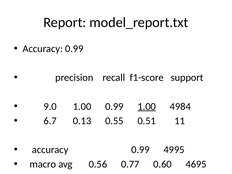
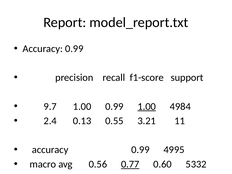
9.0: 9.0 -> 9.7 (50, 106)
6.7: 6.7 -> 2.4 (50, 121)
0.51: 0.51 -> 3.21 (147, 121)
0.77 underline: none -> present (130, 164)
4695: 4695 -> 5332 (196, 164)
